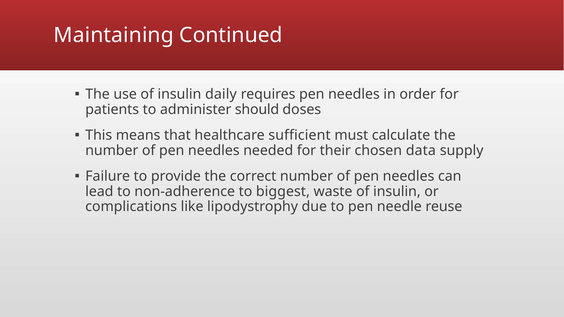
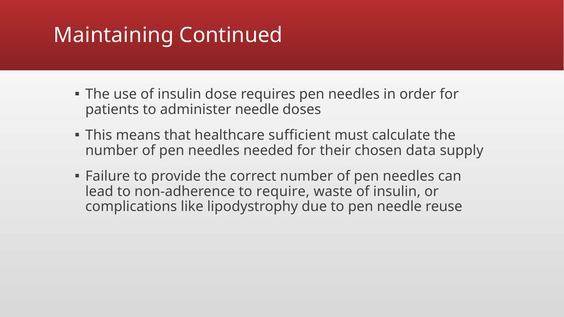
daily: daily -> dose (221, 94)
administer should: should -> needle (257, 109)
biggest: biggest -> require (283, 192)
